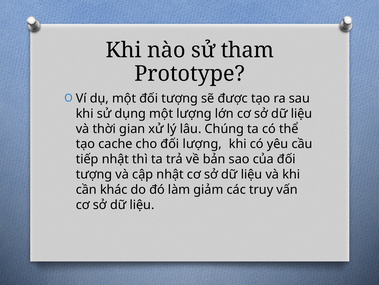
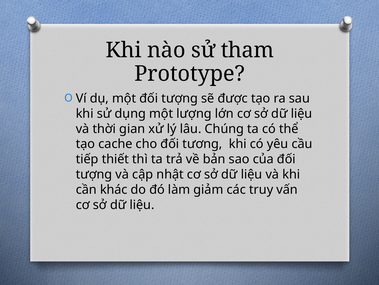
đối lượng: lượng -> tương (202, 144)
tiếp nhật: nhật -> thiết (115, 159)
